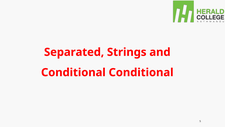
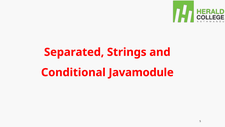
Conditional Conditional: Conditional -> Javamodule (141, 72)
